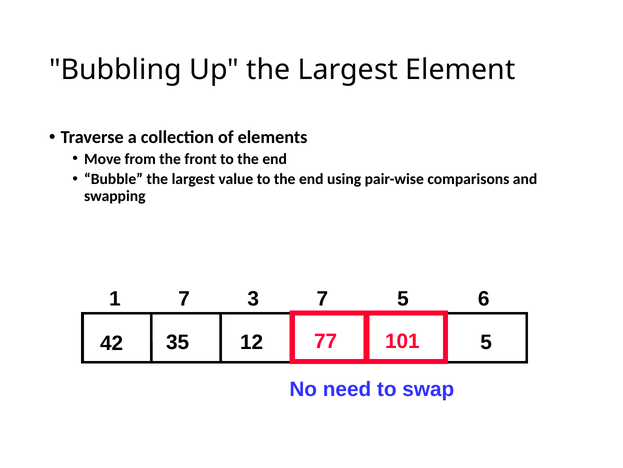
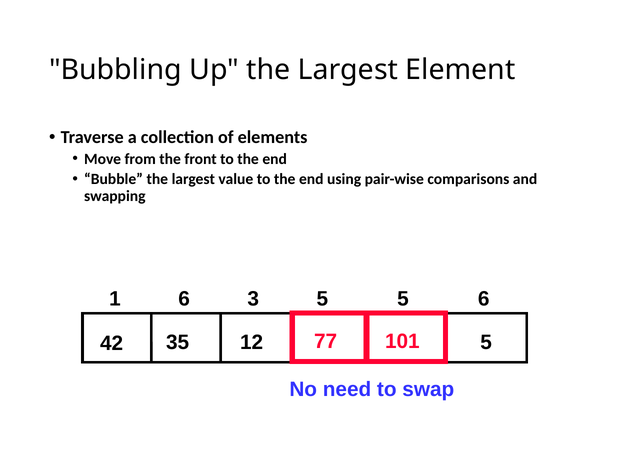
1 7: 7 -> 6 (184, 299)
3 7: 7 -> 5 (322, 299)
